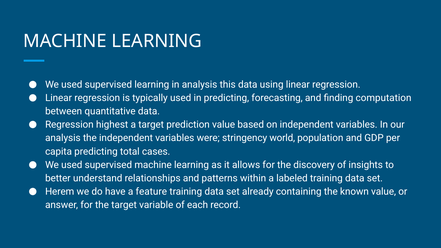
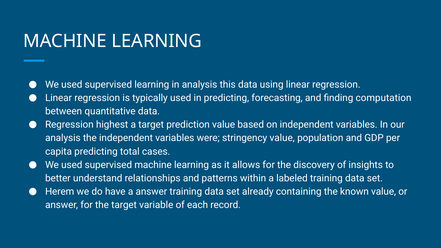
stringency world: world -> value (282, 138)
a feature: feature -> answer (151, 192)
